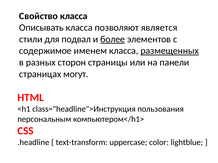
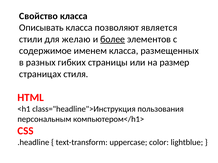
подвал: подвал -> желаю (76, 39)
размещенных underline: present -> none (170, 51)
сторон: сторон -> гибких (72, 63)
панели: панели -> размер (174, 63)
могут: могут -> стиля (76, 74)
